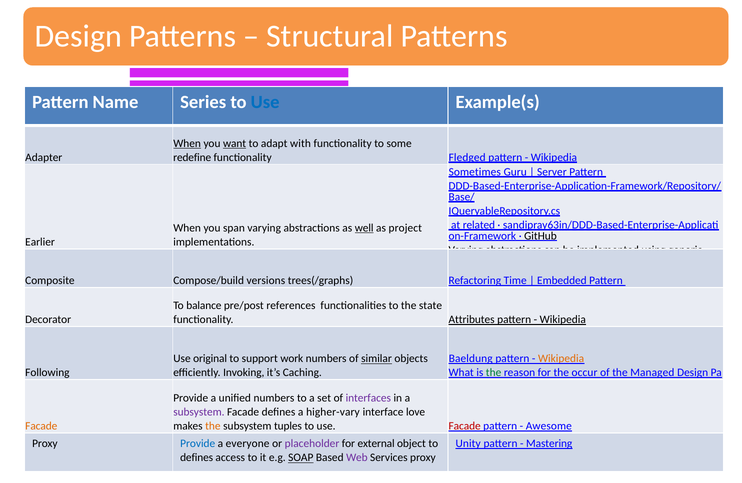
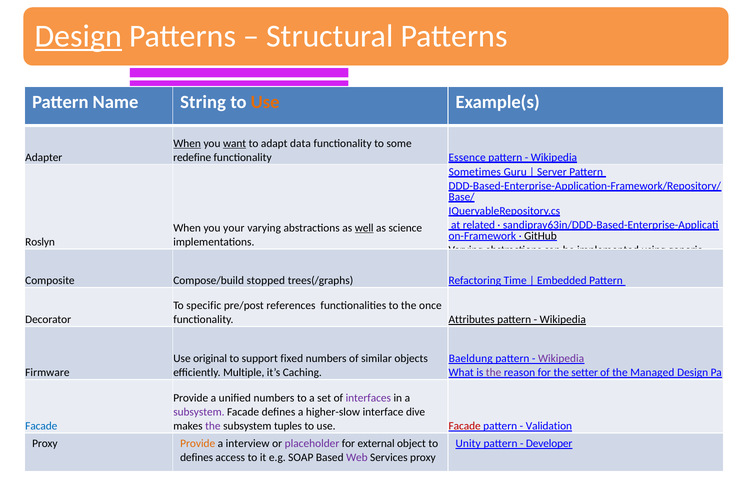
Design underline: none -> present (78, 36)
Series: Series -> String (203, 102)
Use colour: blue -> orange (265, 102)
with: with -> data (301, 143)
Fledged: Fledged -> Essence (467, 157)
span: span -> your (234, 228)
project: project -> science (405, 228)
Earlier: Earlier -> Roslyn (40, 242)
versions: versions -> stopped (266, 280)
balance: balance -> specific (204, 305)
state: state -> once (430, 305)
work: work -> fixed (292, 358)
similar underline: present -> none (377, 358)
Wikipedia colour: orange -> purple (561, 358)
Following: Following -> Firmware (47, 372)
Invoking: Invoking -> Multiple (244, 372)
the colour: green -> purple (494, 372)
occur: occur -> setter (585, 372)
higher-vary: higher-vary -> higher-slow (333, 411)
love: love -> dive (416, 411)
Facade colour: orange -> blue (41, 425)
the colour: orange -> purple (213, 425)
Awesome: Awesome -> Validation (549, 425)
Provide colour: blue -> orange (198, 443)
everyone: everyone -> interview (248, 443)
Mastering: Mastering -> Developer (549, 443)
SOAP underline: present -> none (301, 457)
